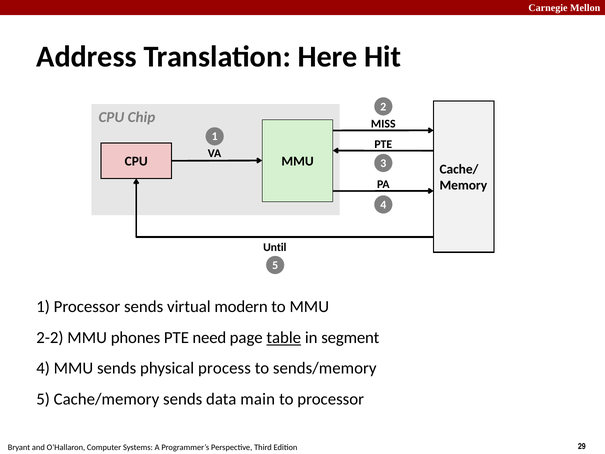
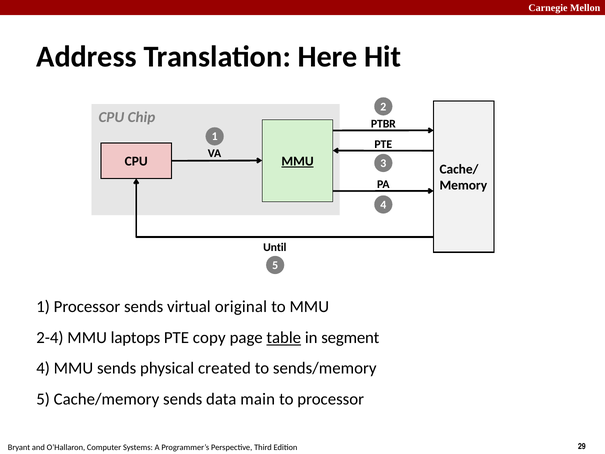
MISS: MISS -> PTBR (383, 124)
MMU underline: none -> present (298, 161)
modern: modern -> original (241, 307)
2-2: 2-2 -> 2-4 (50, 337)
phones: phones -> laptops (136, 337)
need: need -> copy (209, 337)
process: process -> created (224, 368)
